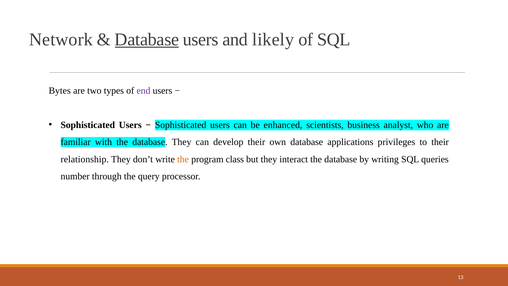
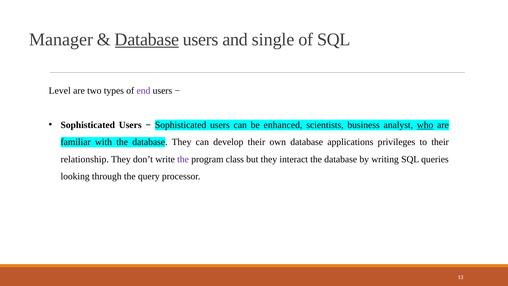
Network: Network -> Manager (61, 39)
likely: likely -> single (273, 39)
Bytes: Bytes -> Level (60, 91)
who underline: none -> present (425, 125)
the colour: orange -> purple (183, 159)
number: number -> looking (75, 176)
